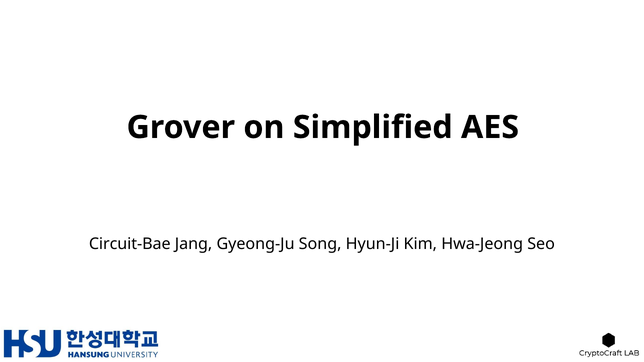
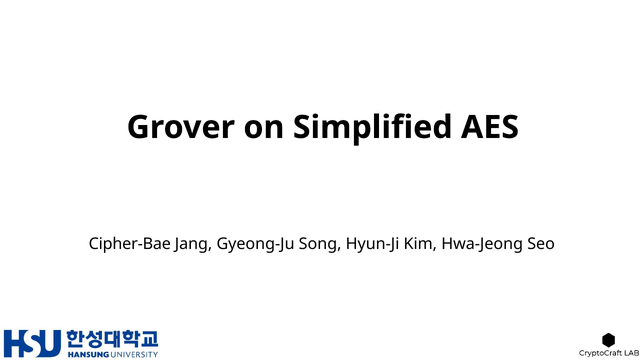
Circuit-Bae: Circuit-Bae -> Cipher-Bae (130, 244)
